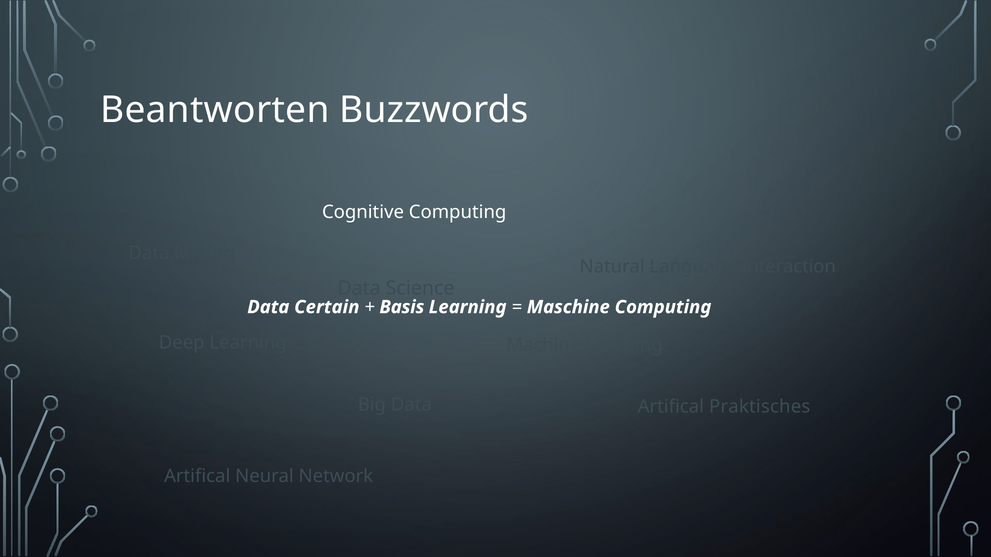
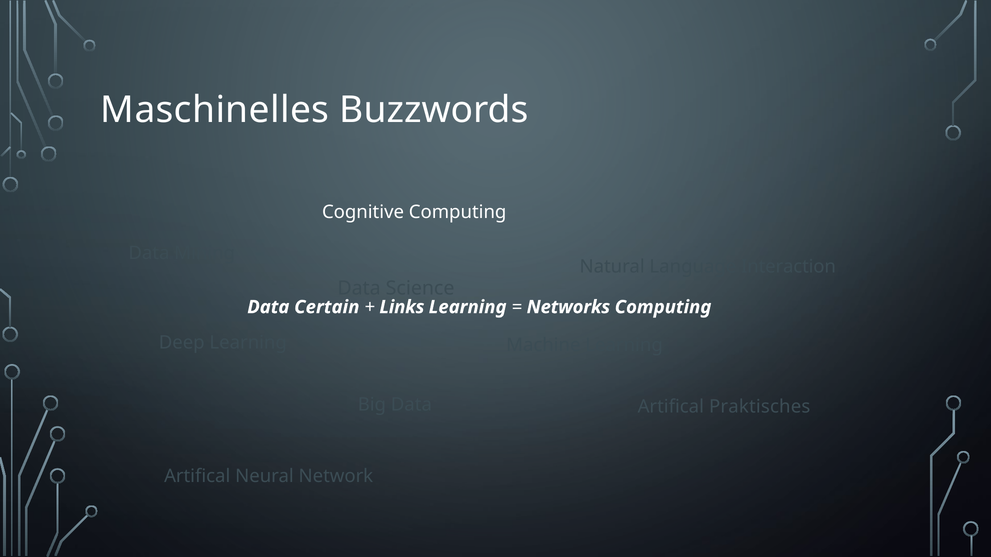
Beantworten: Beantworten -> Maschinelles (215, 110)
Basis: Basis -> Links (402, 307)
Maschine: Maschine -> Networks (568, 307)
